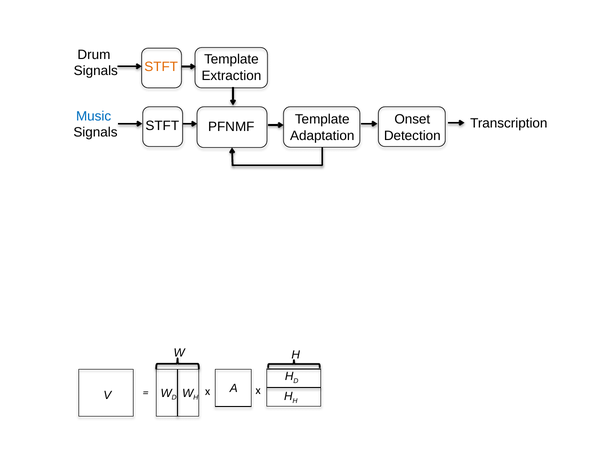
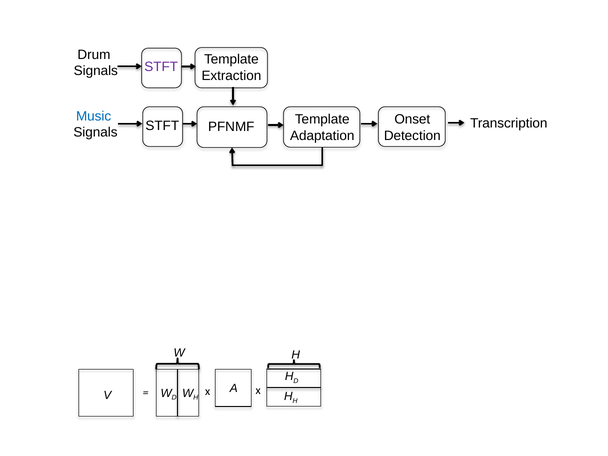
STFT colour: orange -> purple (161, 67)
